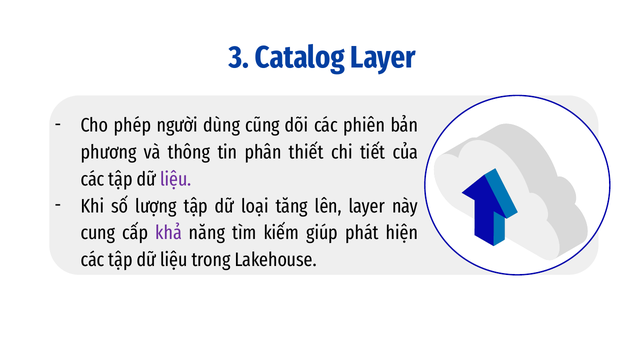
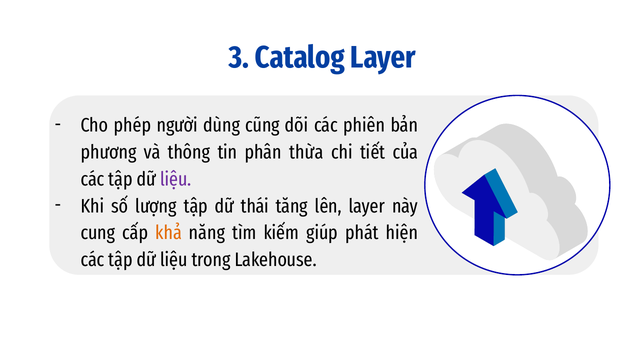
thiết: thiết -> thừa (306, 152)
loại: loại -> thái (255, 206)
khả colour: purple -> orange (169, 233)
